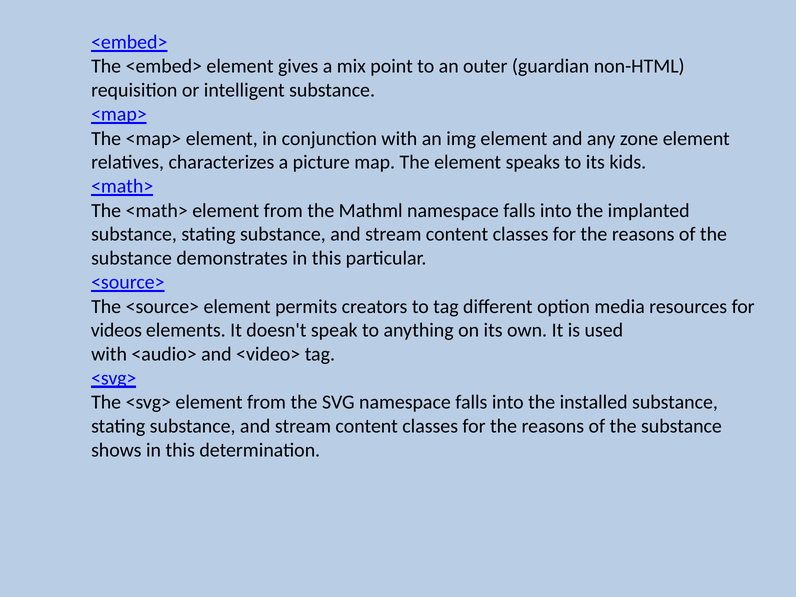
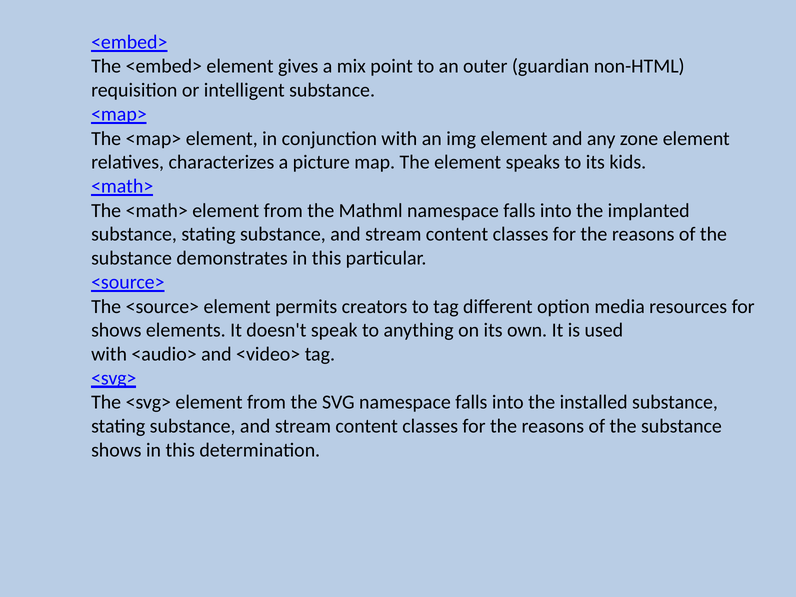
videos: videos -> shows (116, 330)
